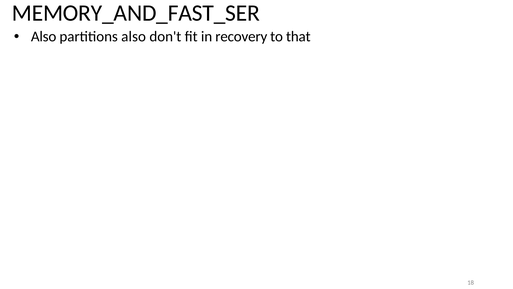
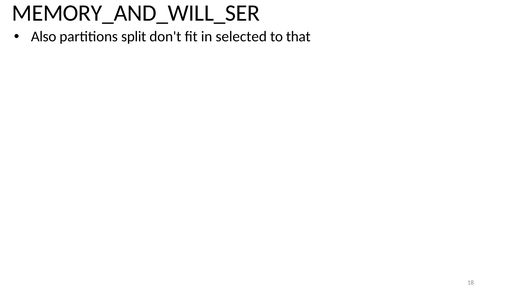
MEMORY_AND_FAST_SER: MEMORY_AND_FAST_SER -> MEMORY_AND_WILL_SER (136, 13)
partitions also: also -> split (134, 37)
recovery: recovery -> selected (241, 37)
